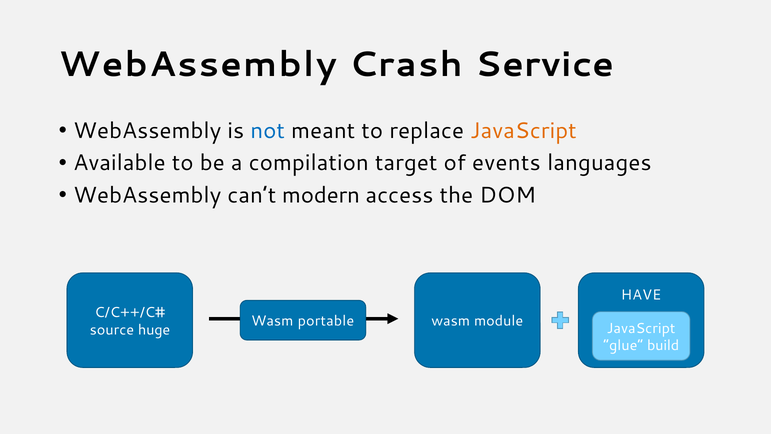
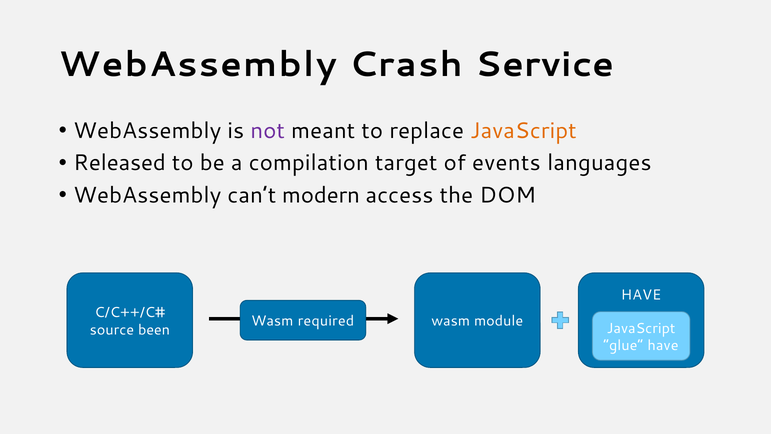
not colour: blue -> purple (268, 131)
Available: Available -> Released (120, 163)
portable: portable -> required (326, 321)
huge: huge -> been (154, 330)
glue build: build -> have (663, 345)
